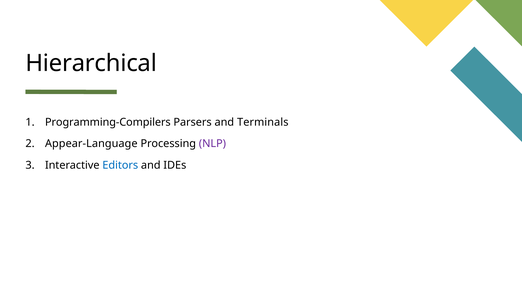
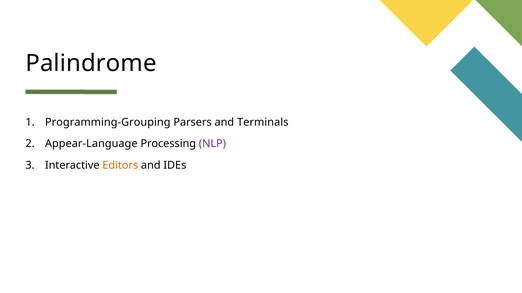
Hierarchical: Hierarchical -> Palindrome (91, 63)
Programming‑Compilers: Programming‑Compilers -> Programming‑Grouping (108, 122)
Editors colour: blue -> orange (120, 165)
